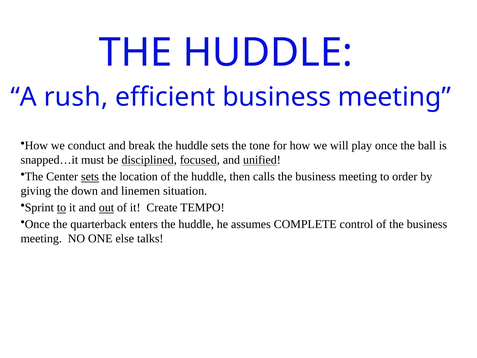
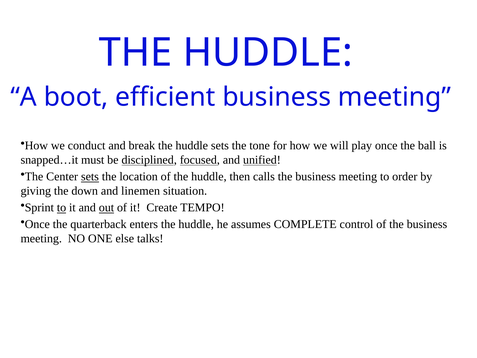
rush: rush -> boot (76, 97)
